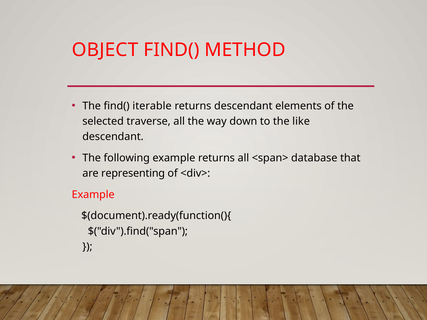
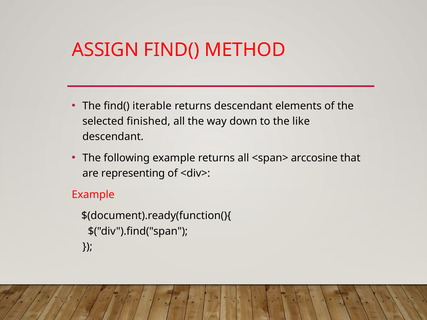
OBJECT: OBJECT -> ASSIGN (105, 50)
traverse: traverse -> finished (148, 121)
database: database -> arccosine (314, 158)
